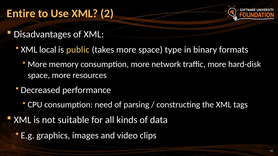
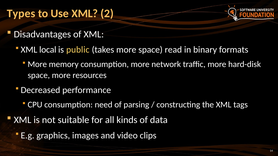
Entire: Entire -> Types (21, 14)
type: type -> read (173, 50)
